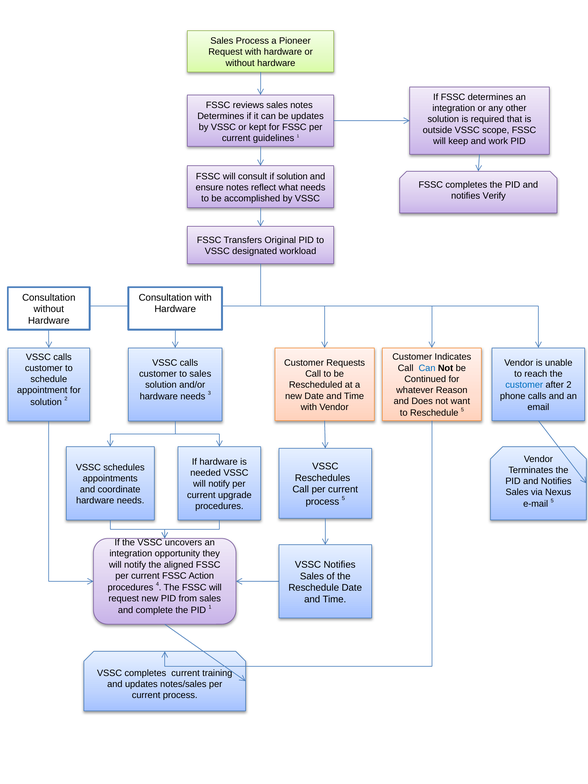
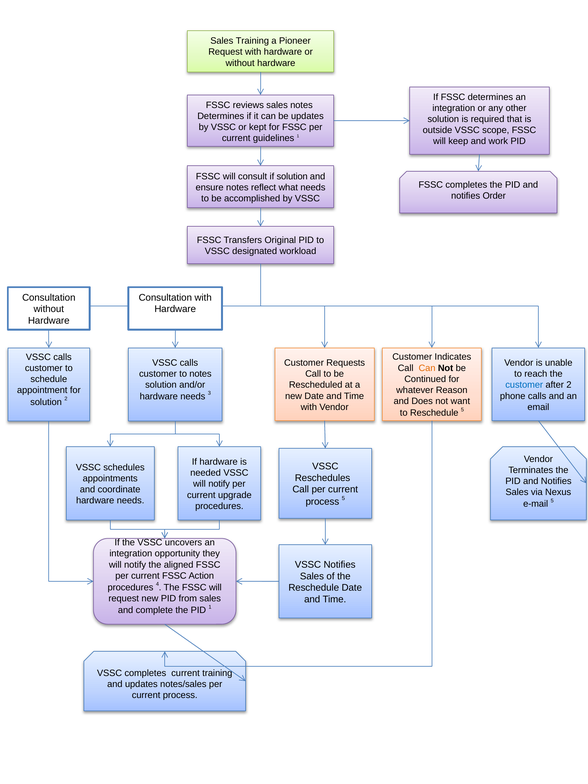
Sales Process: Process -> Training (252, 41)
Verify: Verify -> Order (494, 196)
Can colour: blue -> orange (427, 368)
to sales: sales -> notes (200, 374)
